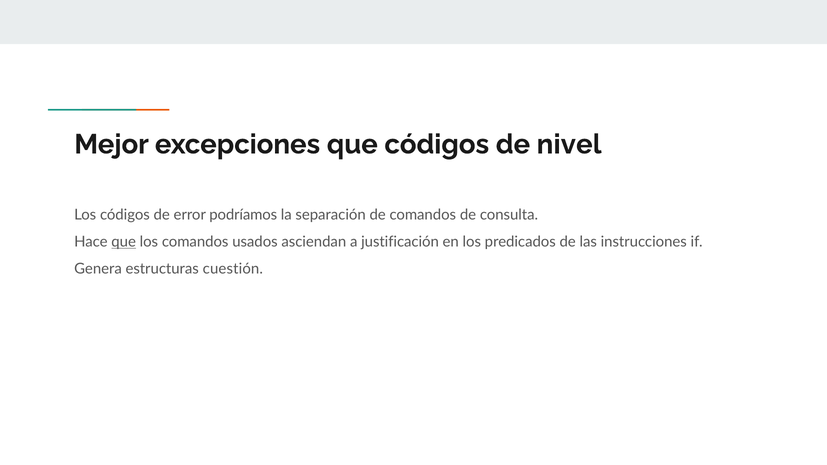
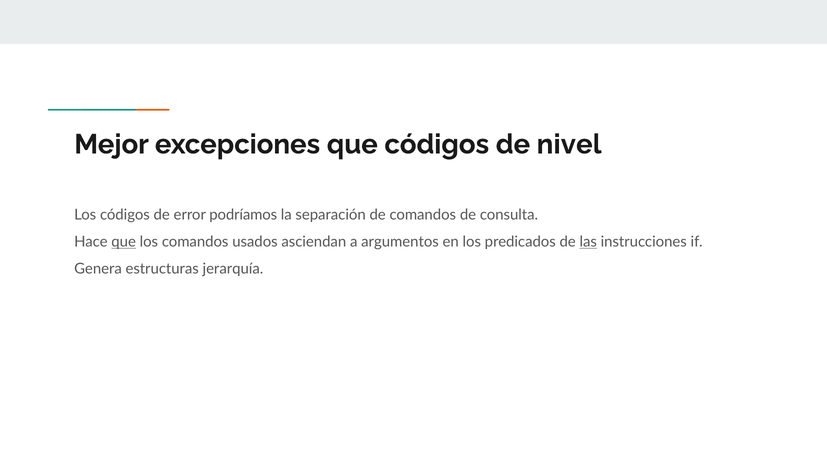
justificación: justificación -> argumentos (400, 242)
las underline: none -> present (588, 242)
cuestión: cuestión -> jerarquía (233, 269)
